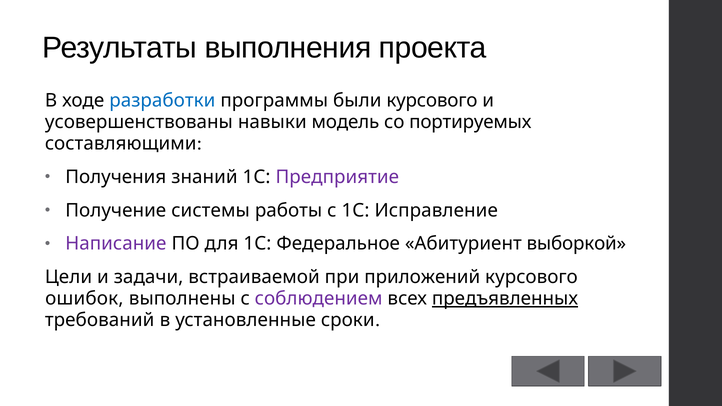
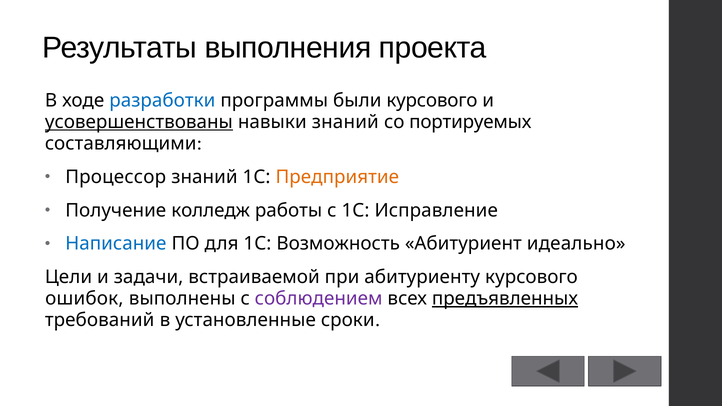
усовершенствованы underline: none -> present (139, 122)
навыки модель: модель -> знаний (345, 122)
Получения: Получения -> Процессор (116, 177)
Предприятие colour: purple -> orange (337, 177)
системы: системы -> колледж (211, 210)
Написание colour: purple -> blue (116, 244)
Федеральное: Федеральное -> Возможность (338, 244)
выборкой: выборкой -> идеально (576, 244)
приложений: приложений -> абитуриенту (422, 277)
